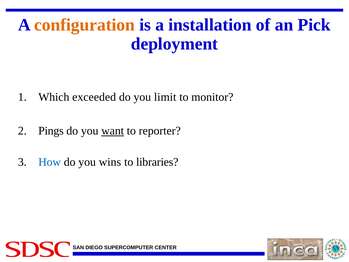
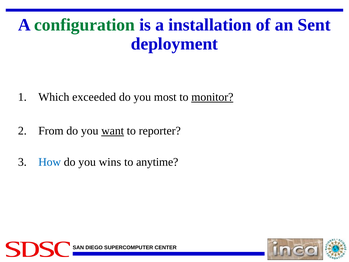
configuration colour: orange -> green (85, 25)
Pick: Pick -> Sent (314, 25)
limit: limit -> most (165, 97)
monitor underline: none -> present (212, 97)
Pings: Pings -> From (51, 131)
libraries: libraries -> anytime (157, 162)
